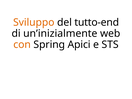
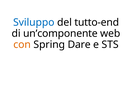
Sviluppo colour: orange -> blue (34, 22)
un’inizialmente: un’inizialmente -> un’componente (60, 33)
Apici: Apici -> Dare (79, 45)
